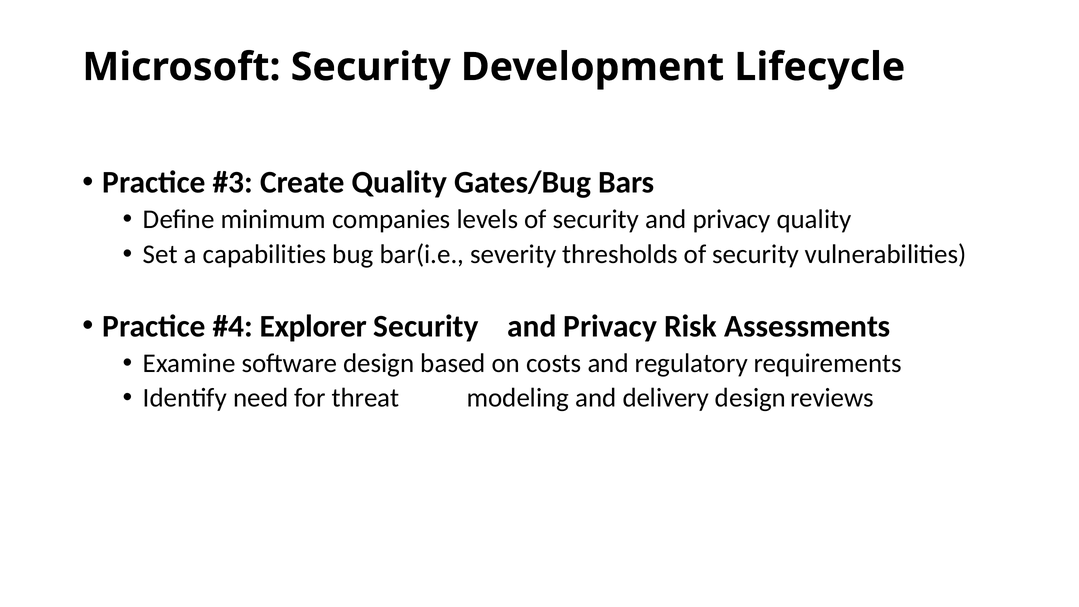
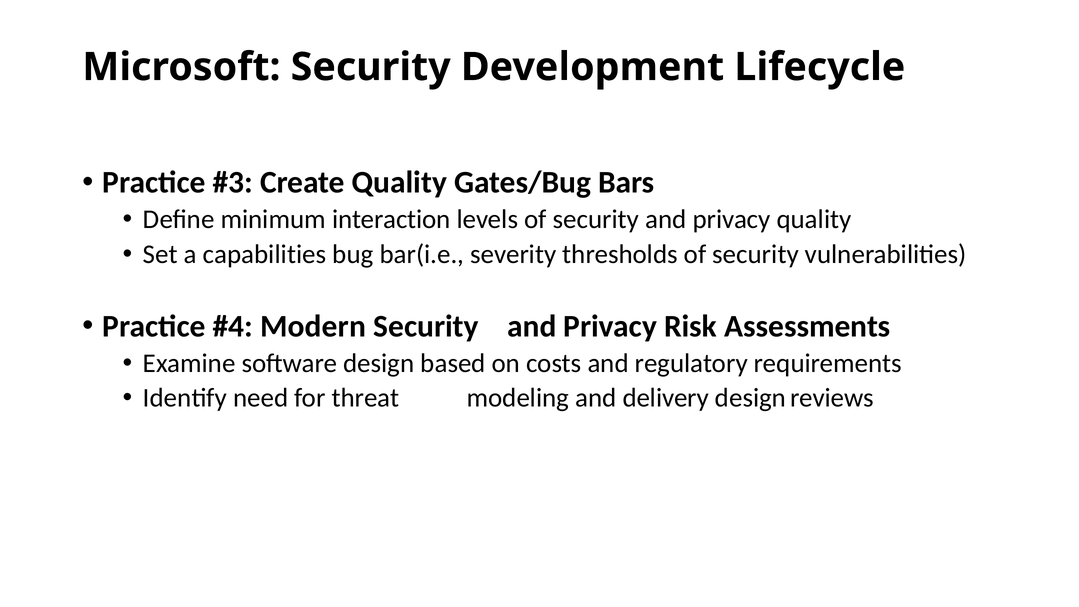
companies: companies -> interaction (391, 220)
Explorer: Explorer -> Modern (313, 326)
